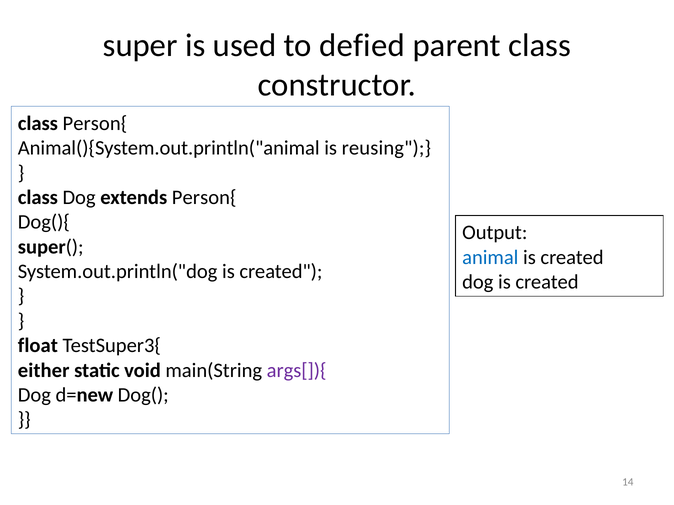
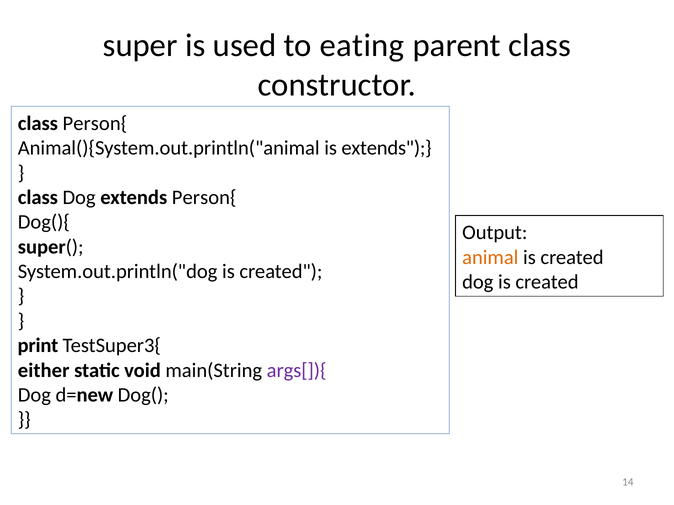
defied: defied -> eating (362, 46)
is reusing: reusing -> extends (387, 148)
animal colour: blue -> orange (490, 258)
float: float -> print (38, 346)
